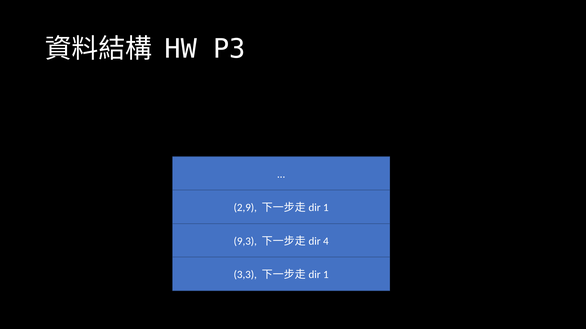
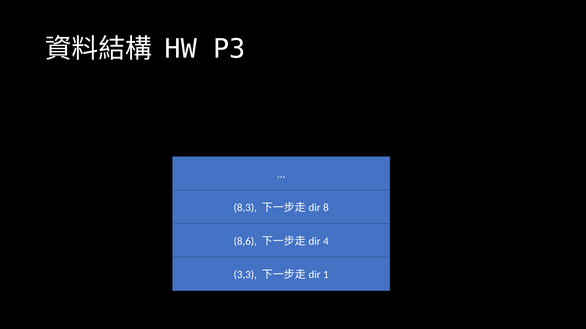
2,9: 2,9 -> 8,3 (245, 208)
1: 1 -> 8 (326, 208)
9,3: 9,3 -> 8,6 (245, 242)
